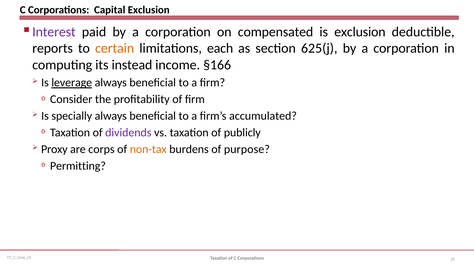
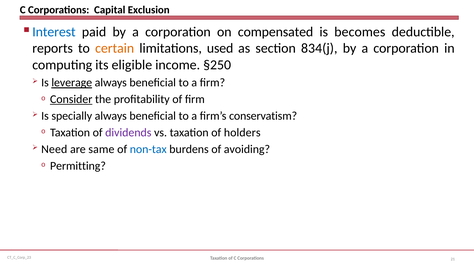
Interest colour: purple -> blue (54, 32)
is exclusion: exclusion -> becomes (360, 32)
each: each -> used (220, 48)
625(j: 625(j -> 834(j (319, 48)
instead: instead -> eligible (132, 65)
§166: §166 -> §250 (217, 65)
Consider underline: none -> present (71, 99)
accumulated: accumulated -> conservatism (263, 116)
publicly: publicly -> holders (242, 132)
Proxy: Proxy -> Need (54, 149)
corps: corps -> same (101, 149)
non-tax colour: orange -> blue (148, 149)
purpose: purpose -> avoiding (247, 149)
